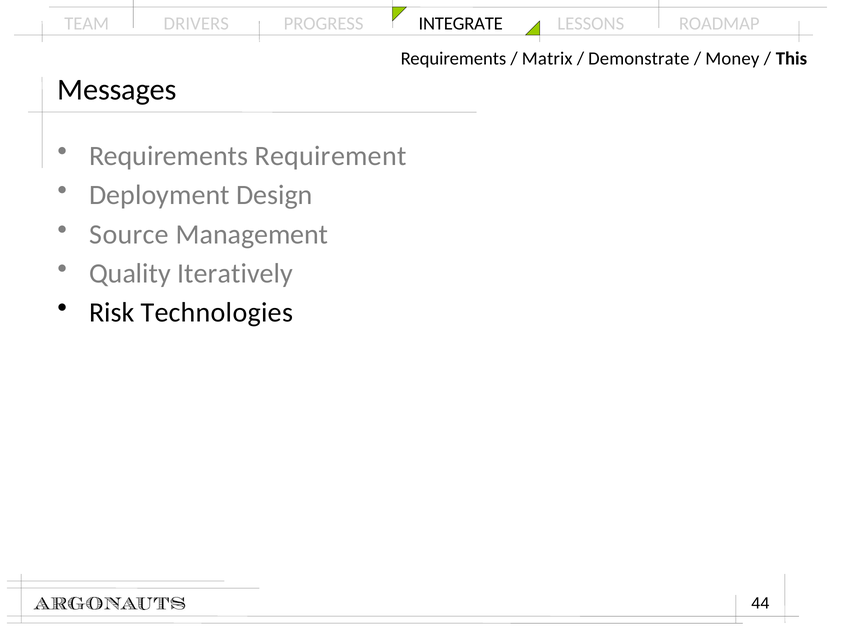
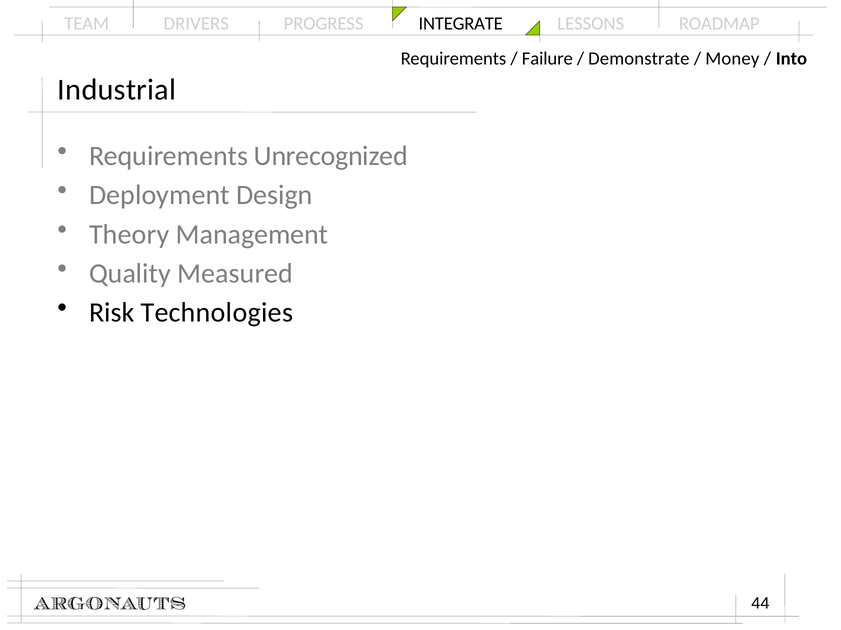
Matrix: Matrix -> Failure (547, 59)
This: This -> Into (791, 59)
Messages: Messages -> Industrial (117, 90)
Requirement: Requirement -> Unrecognized (331, 156)
Source: Source -> Theory (129, 235)
Iteratively: Iteratively -> Measured (235, 274)
